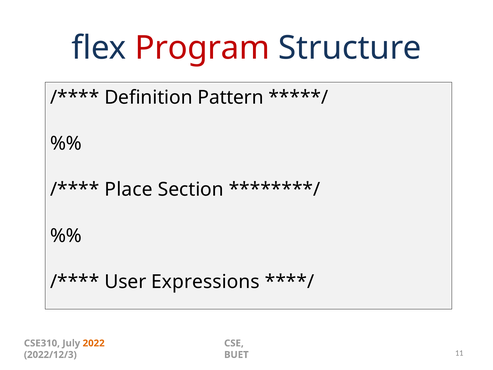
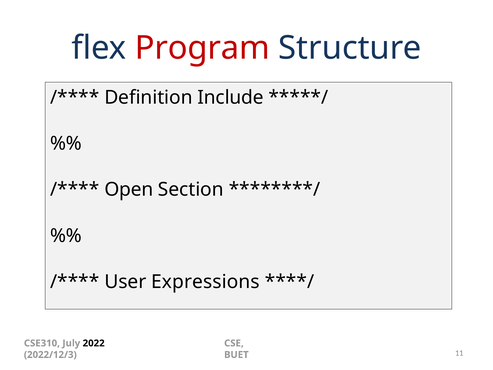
Pattern: Pattern -> Include (231, 97)
Place: Place -> Open (129, 190)
2022 colour: orange -> black (94, 343)
